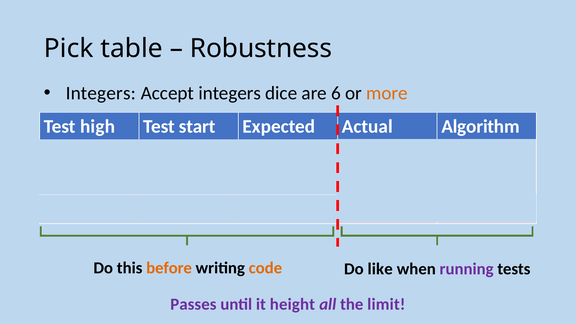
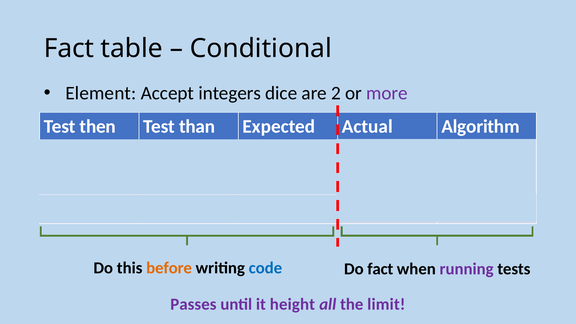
Pick: Pick -> Fact (69, 48)
Robustness: Robustness -> Conditional (261, 48)
Integers: Integers -> Element (101, 93)
6: 6 -> 2 (336, 93)
more colour: orange -> purple (387, 93)
high: high -> then (98, 127)
start: start -> than (197, 127)
code colour: orange -> blue (265, 268)
Do like: like -> fact (380, 269)
